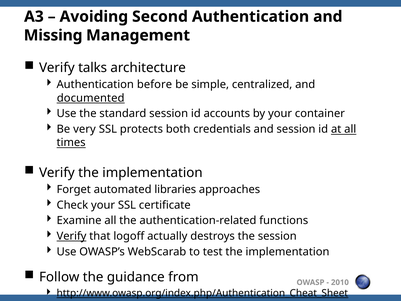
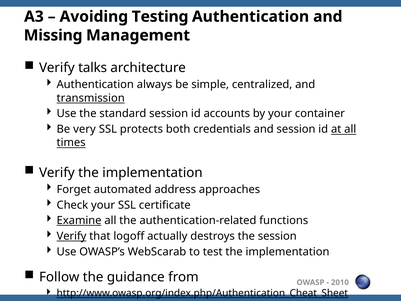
Second: Second -> Testing (160, 17)
before: before -> always (155, 85)
documented: documented -> transmission (91, 98)
libraries: libraries -> address (175, 189)
Examine underline: none -> present (79, 220)
